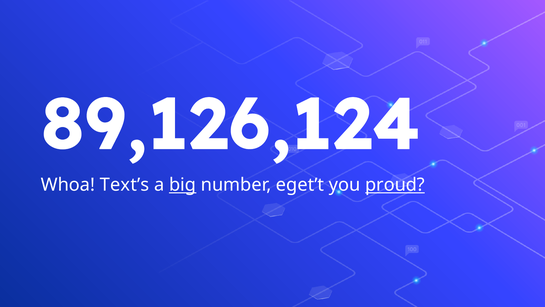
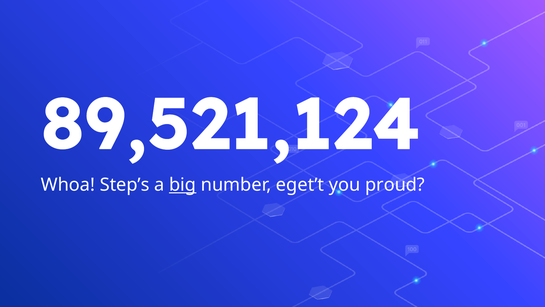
89,126,124: 89,126,124 -> 89,521,124 (231, 125)
Text’s: Text’s -> Step’s (125, 185)
proud underline: present -> none (395, 185)
